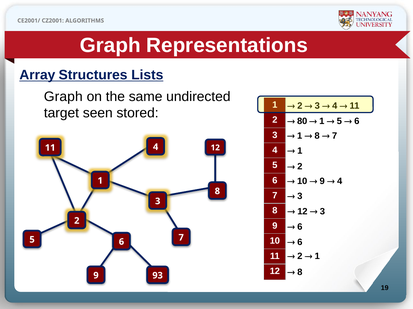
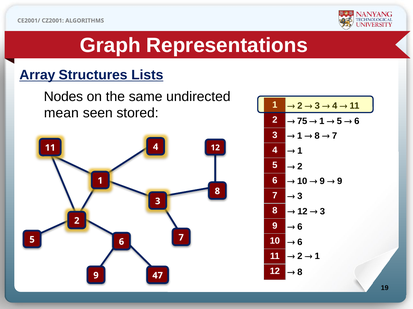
Graph: Graph -> Nodes (63, 97)
target: target -> mean (61, 113)
80: 80 -> 75 (302, 121)
4: 4 -> 9 (340, 182)
93: 93 -> 47 (158, 276)
